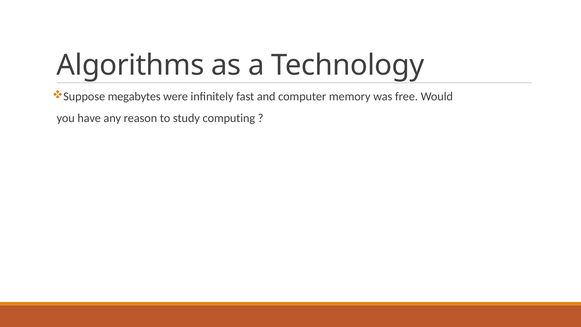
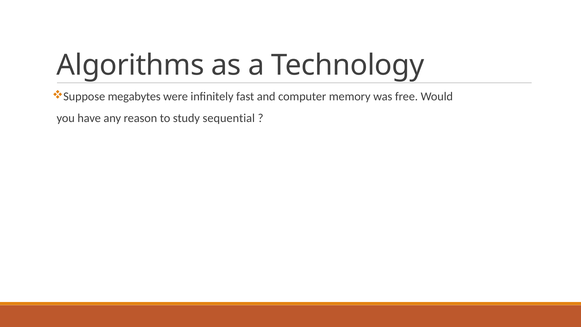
computing: computing -> sequential (229, 118)
